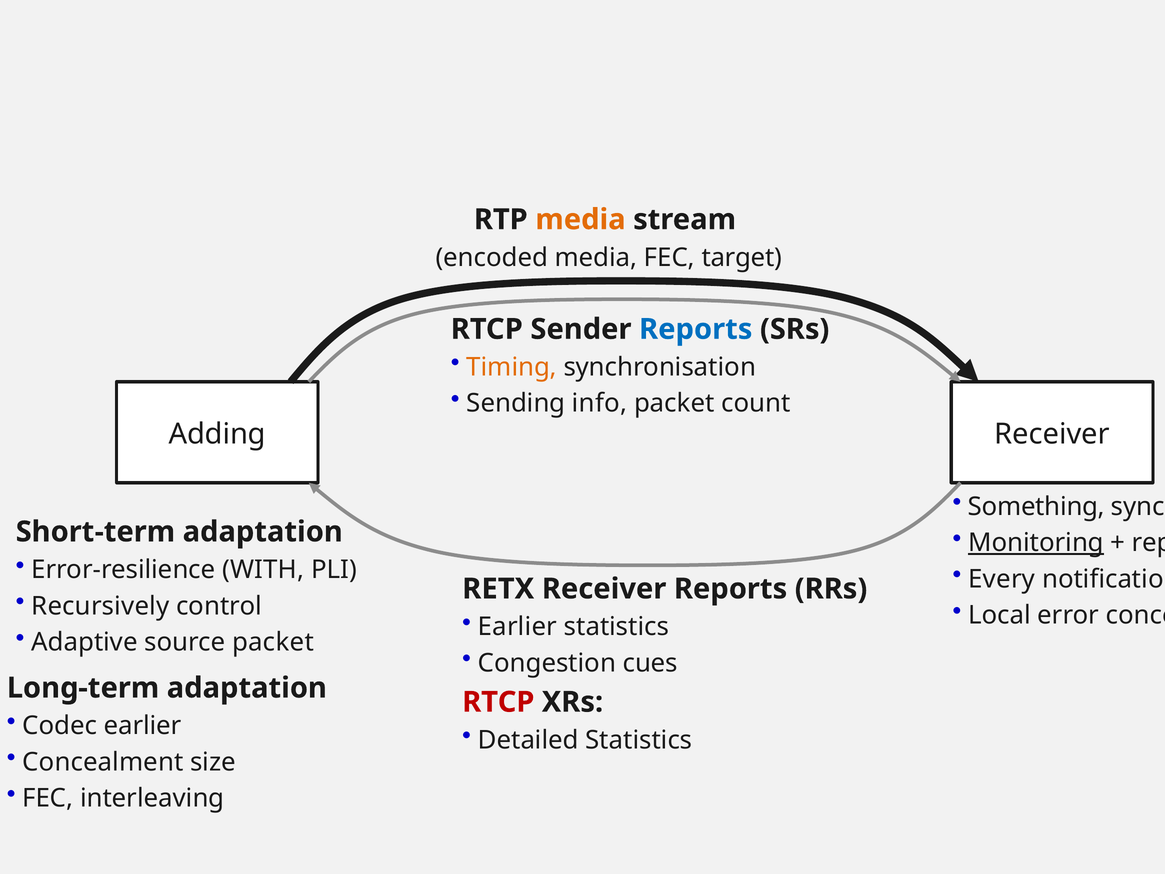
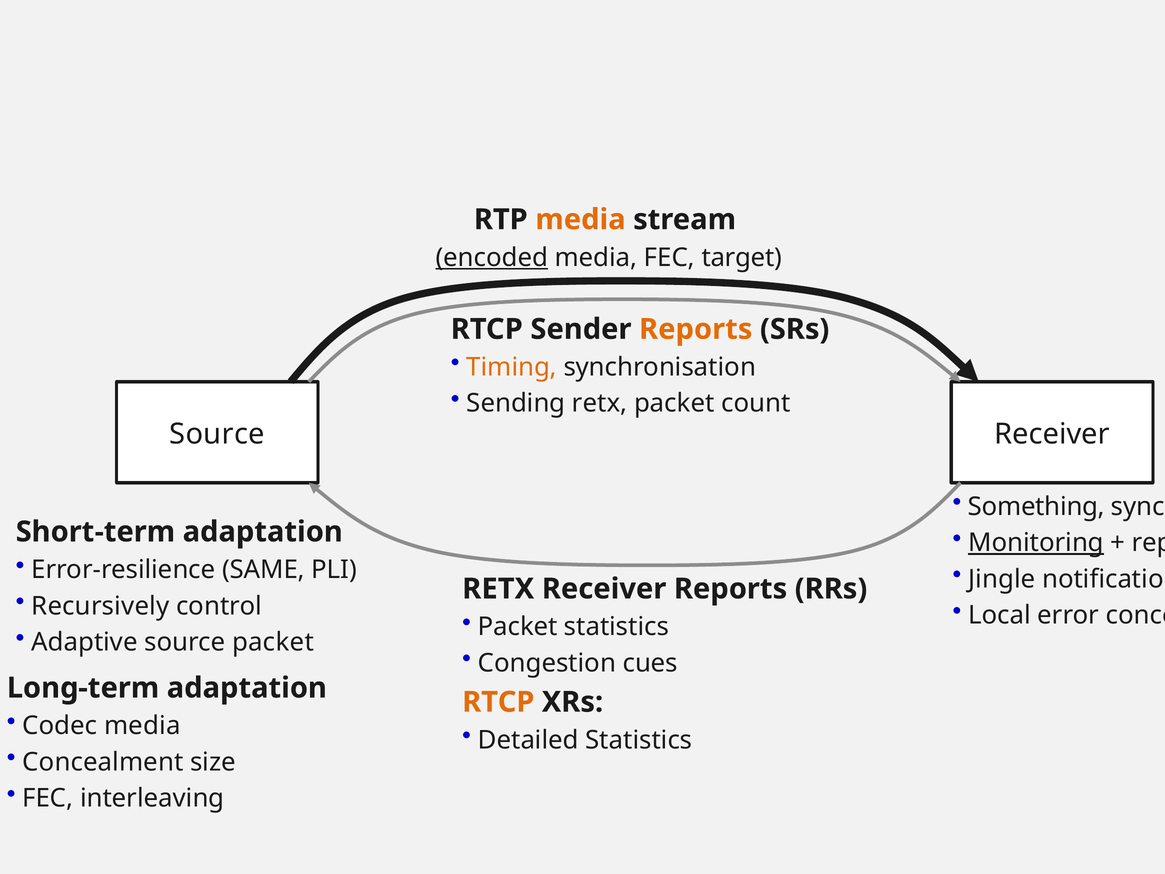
encoded underline: none -> present (492, 257)
Reports colour: blue -> orange (696, 329)
Sending info: info -> retx (600, 403)
Adding: Adding -> Source (217, 434)
WITH: WITH -> SAME (263, 570)
Every: Every -> Jingle (1002, 579)
Earlier: Earlier -> Packet (518, 627)
RTCP colour: red -> orange (498, 702)
Codec earlier: earlier -> media (142, 726)
